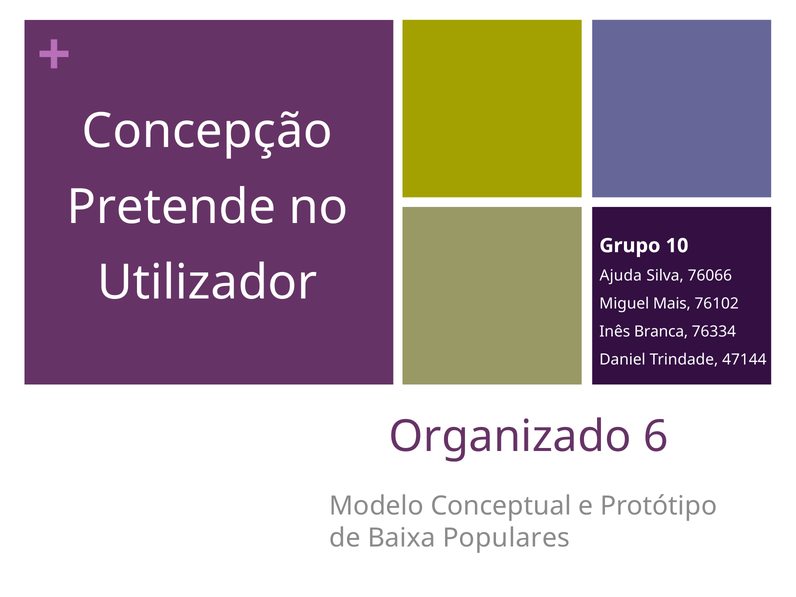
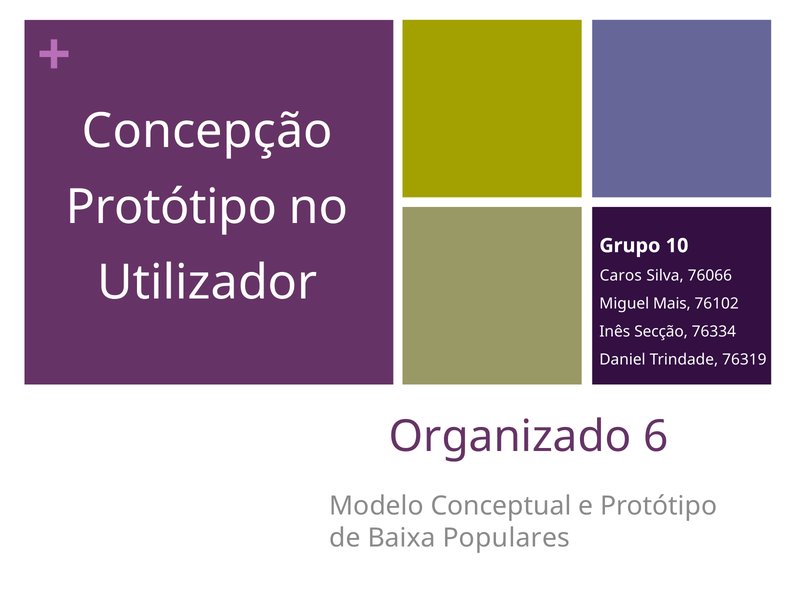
Pretende: Pretende -> Protótipo (172, 207)
Ajuda: Ajuda -> Caros (621, 276)
Branca: Branca -> Secção (661, 332)
47144: 47144 -> 76319 (744, 359)
